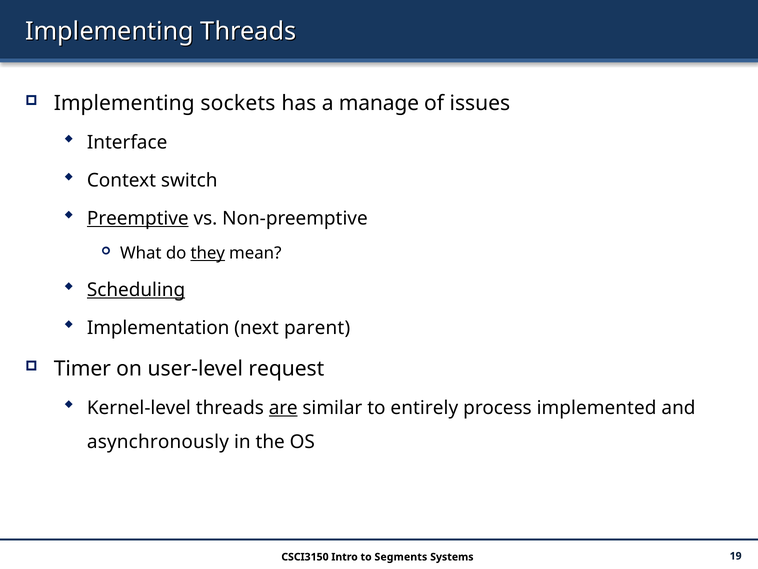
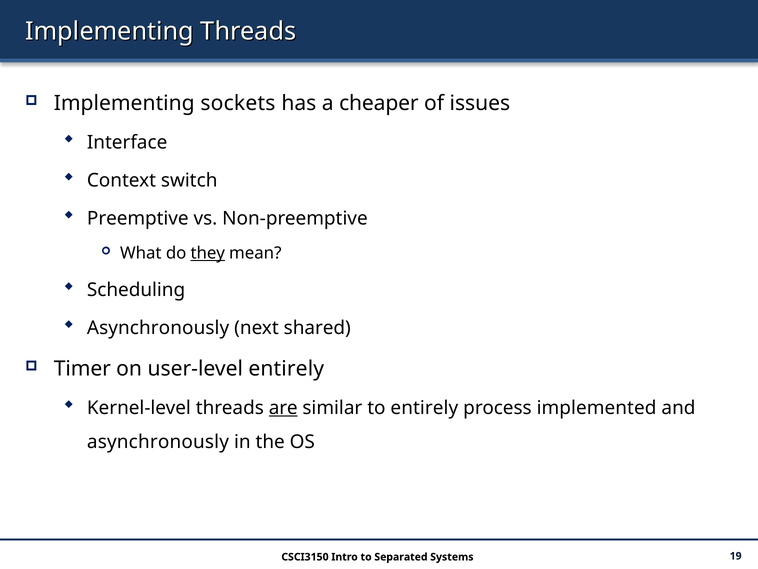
manage: manage -> cheaper (379, 103)
Preemptive underline: present -> none (138, 218)
Scheduling underline: present -> none (136, 290)
Implementation: Implementation -> Asynchronously (158, 328)
parent: parent -> shared (317, 328)
user-level request: request -> entirely (286, 369)
Segments: Segments -> Separated (401, 556)
